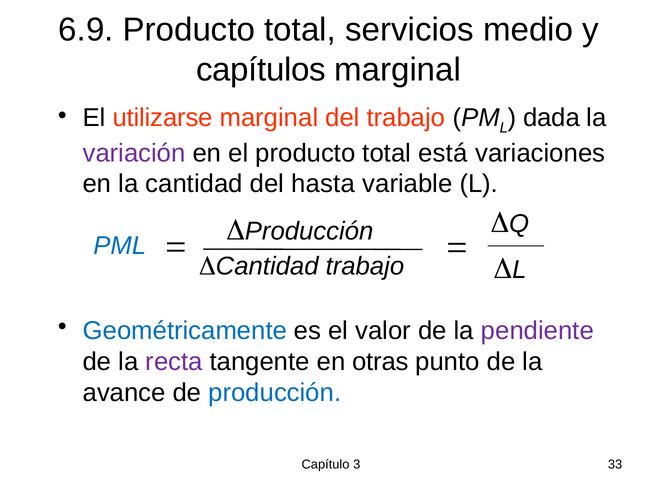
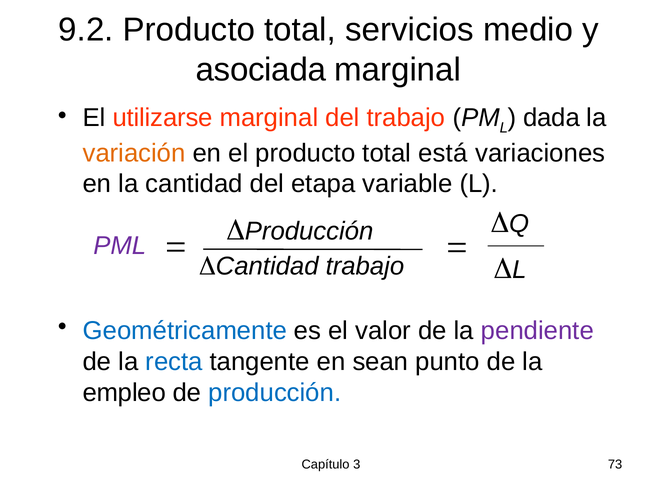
6.9: 6.9 -> 9.2 (86, 30)
capítulos: capítulos -> asociada (261, 70)
variación colour: purple -> orange (134, 153)
hasta: hasta -> etapa (323, 184)
PML colour: blue -> purple (120, 246)
recta colour: purple -> blue (174, 361)
otras: otras -> sean (380, 361)
avance: avance -> empleo (124, 392)
33: 33 -> 73 (615, 464)
